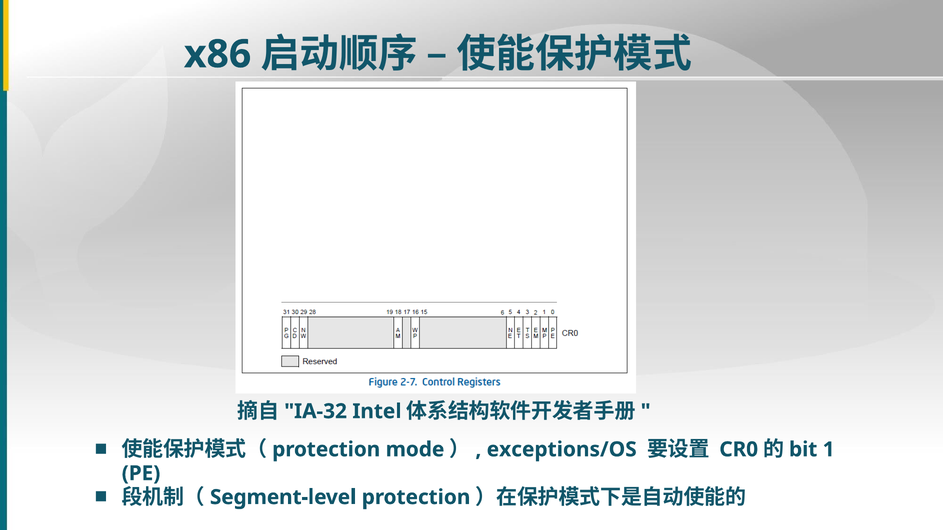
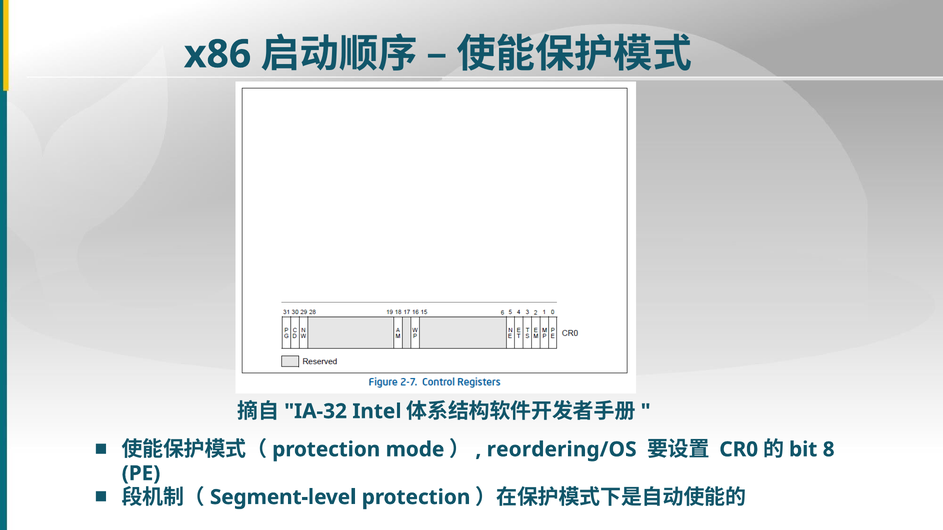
exceptions/OS: exceptions/OS -> reordering/OS (562, 450)
1: 1 -> 8 (829, 450)
